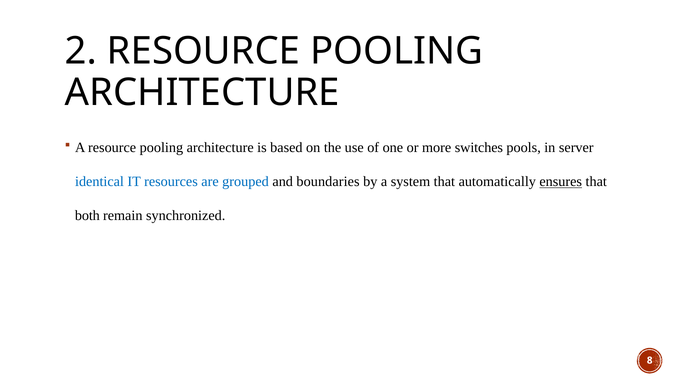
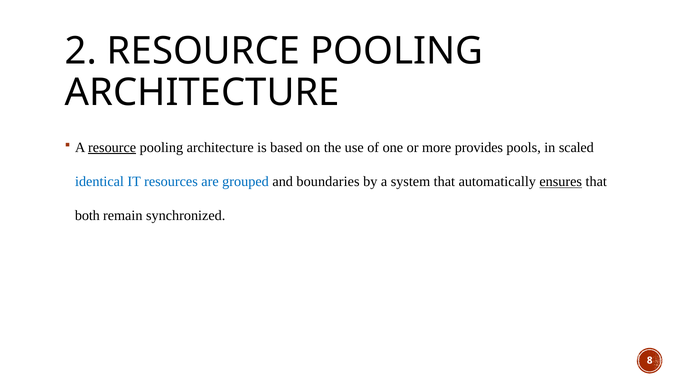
resource underline: none -> present (112, 148)
switches: switches -> provides (479, 148)
server: server -> scaled (576, 148)
